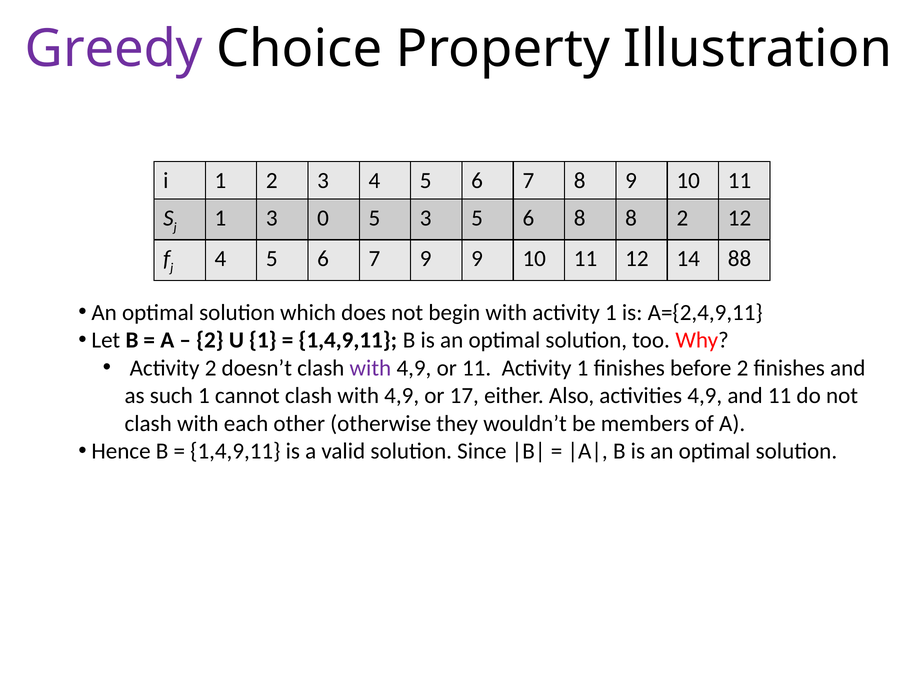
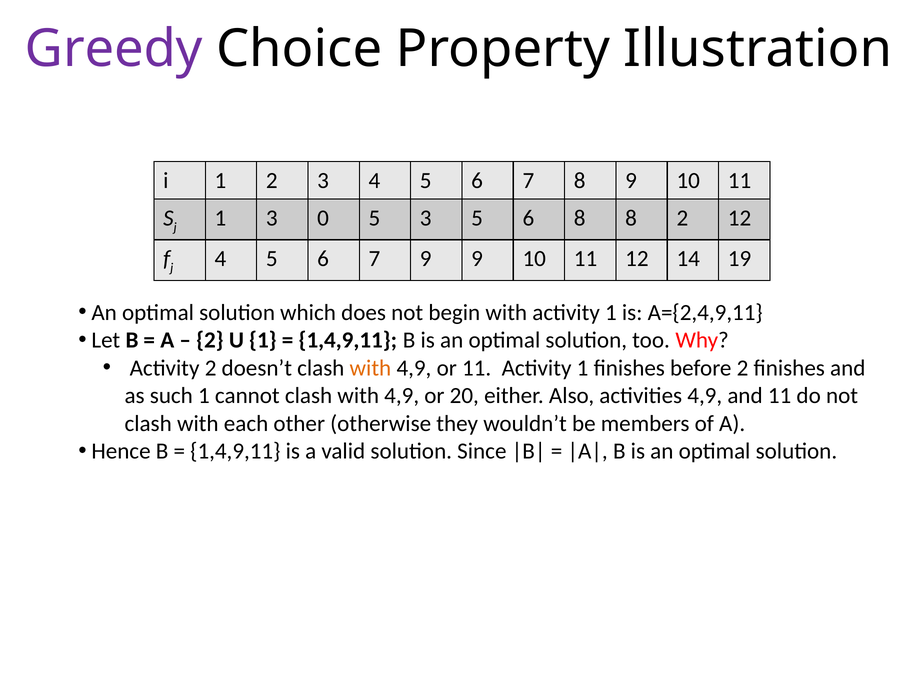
88: 88 -> 19 (740, 259)
with colour: purple -> orange (370, 368)
17: 17 -> 20 (464, 396)
